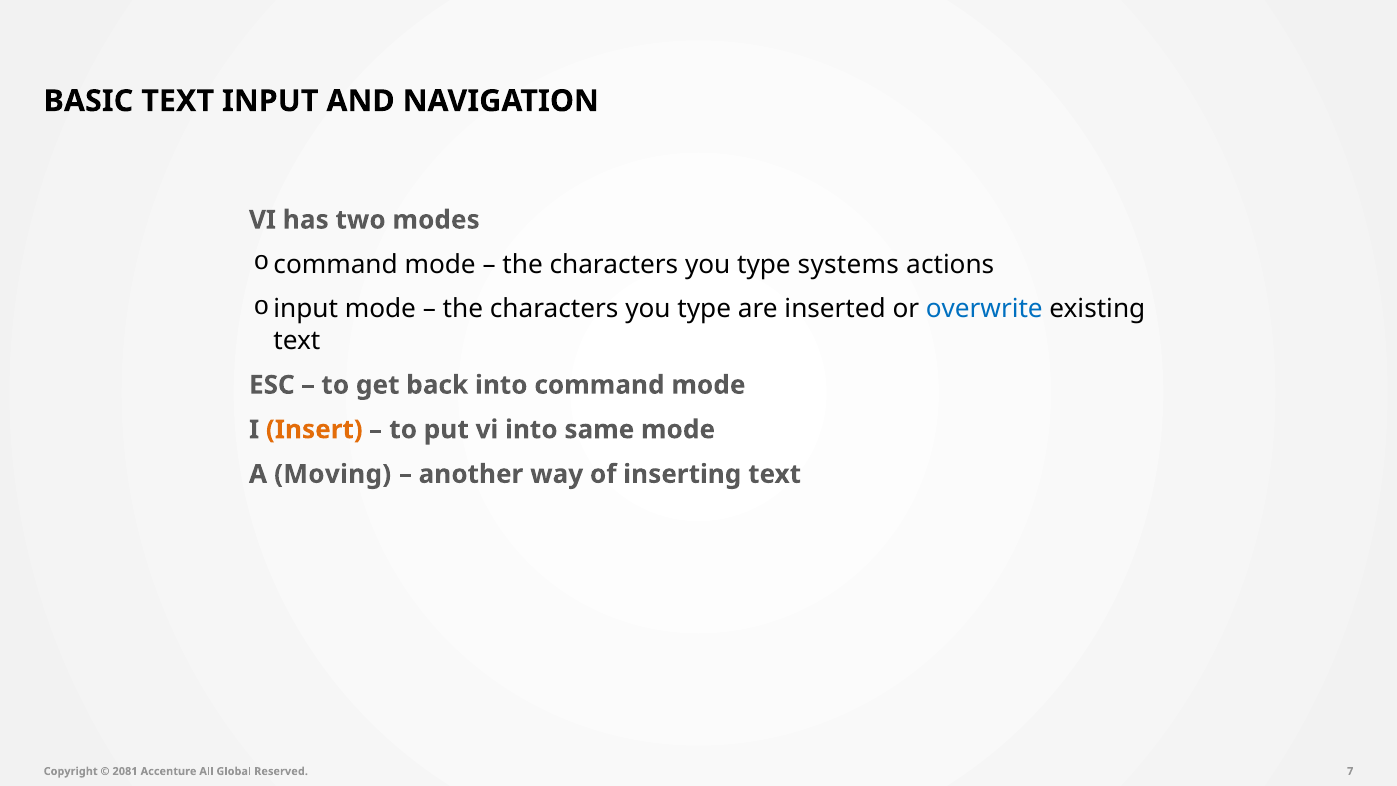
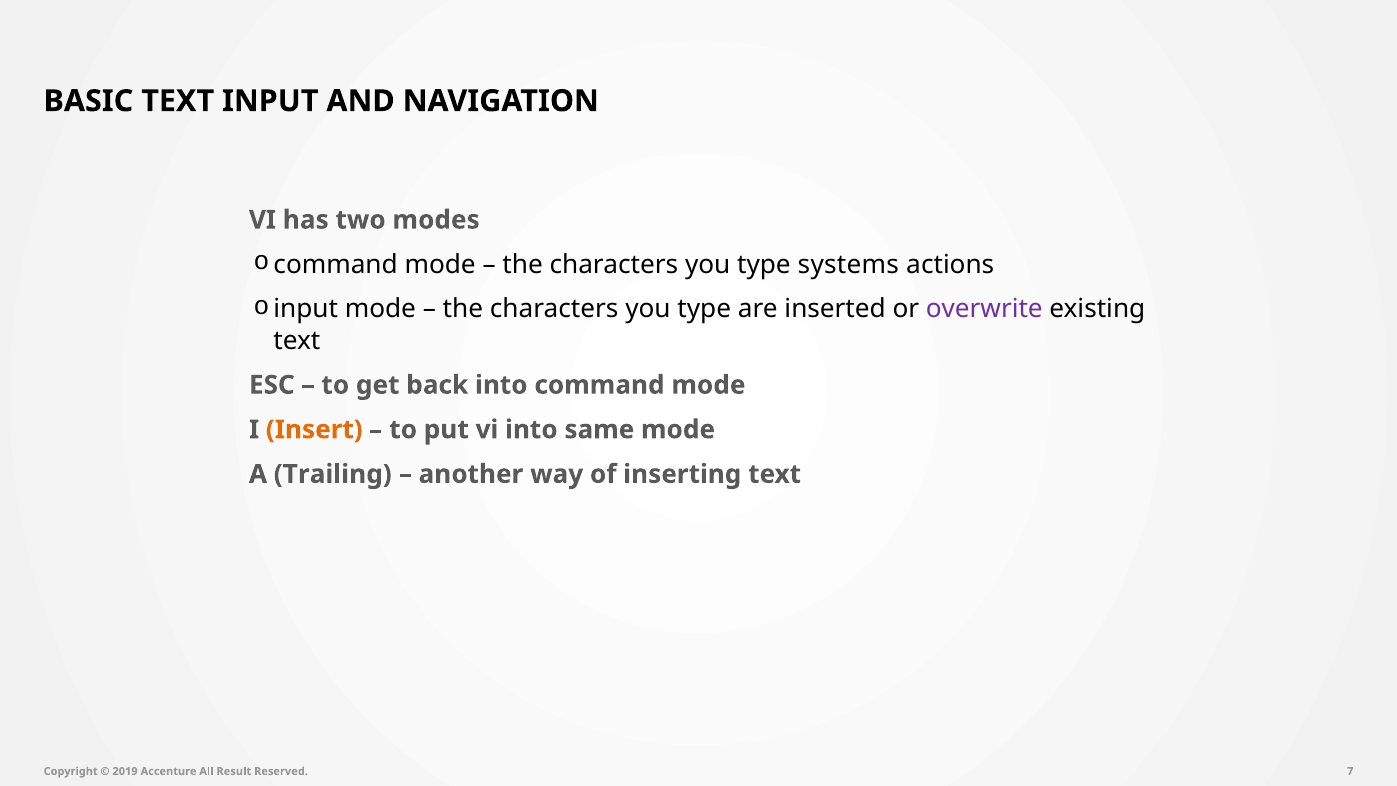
overwrite colour: blue -> purple (984, 309)
Moving: Moving -> Trailing (333, 474)
2081: 2081 -> 2019 (125, 771)
Global: Global -> Result (234, 771)
